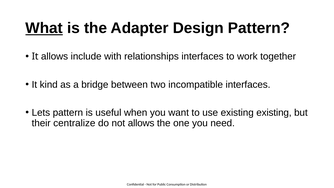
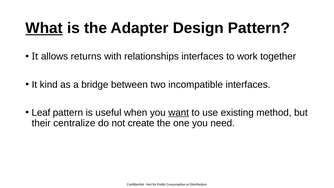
include: include -> returns (86, 56)
Lets: Lets -> Leaf (41, 112)
want underline: none -> present (179, 112)
existing existing: existing -> method (274, 112)
not allows: allows -> create (141, 123)
